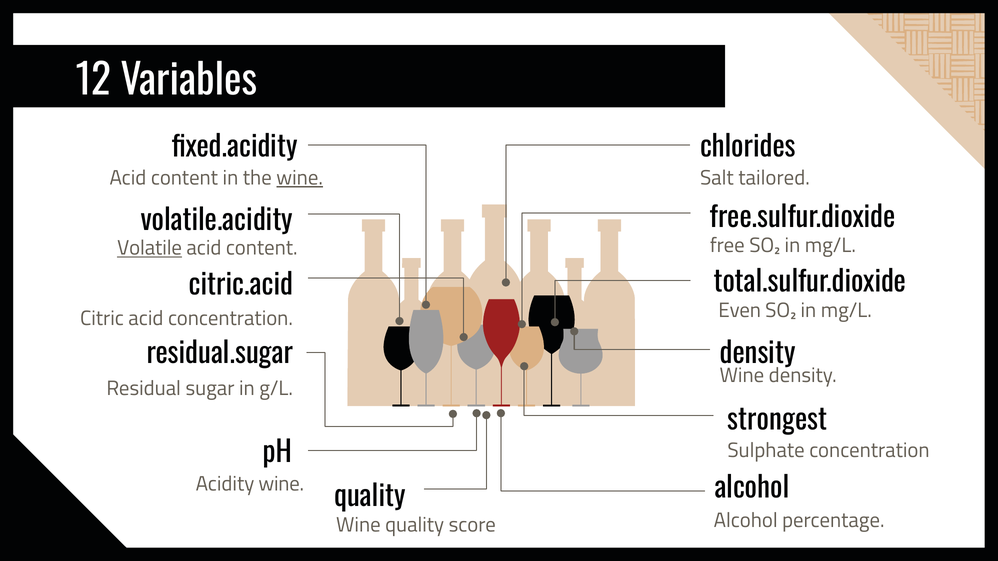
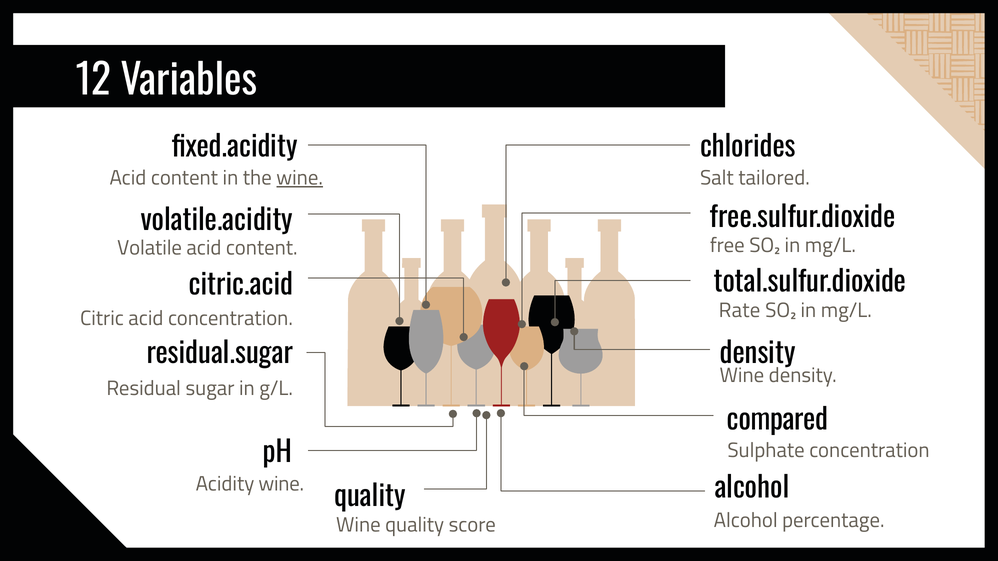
Volatile underline: present -> none (150, 248)
Even: Even -> Rate (739, 310)
strongest: strongest -> compared (778, 420)
